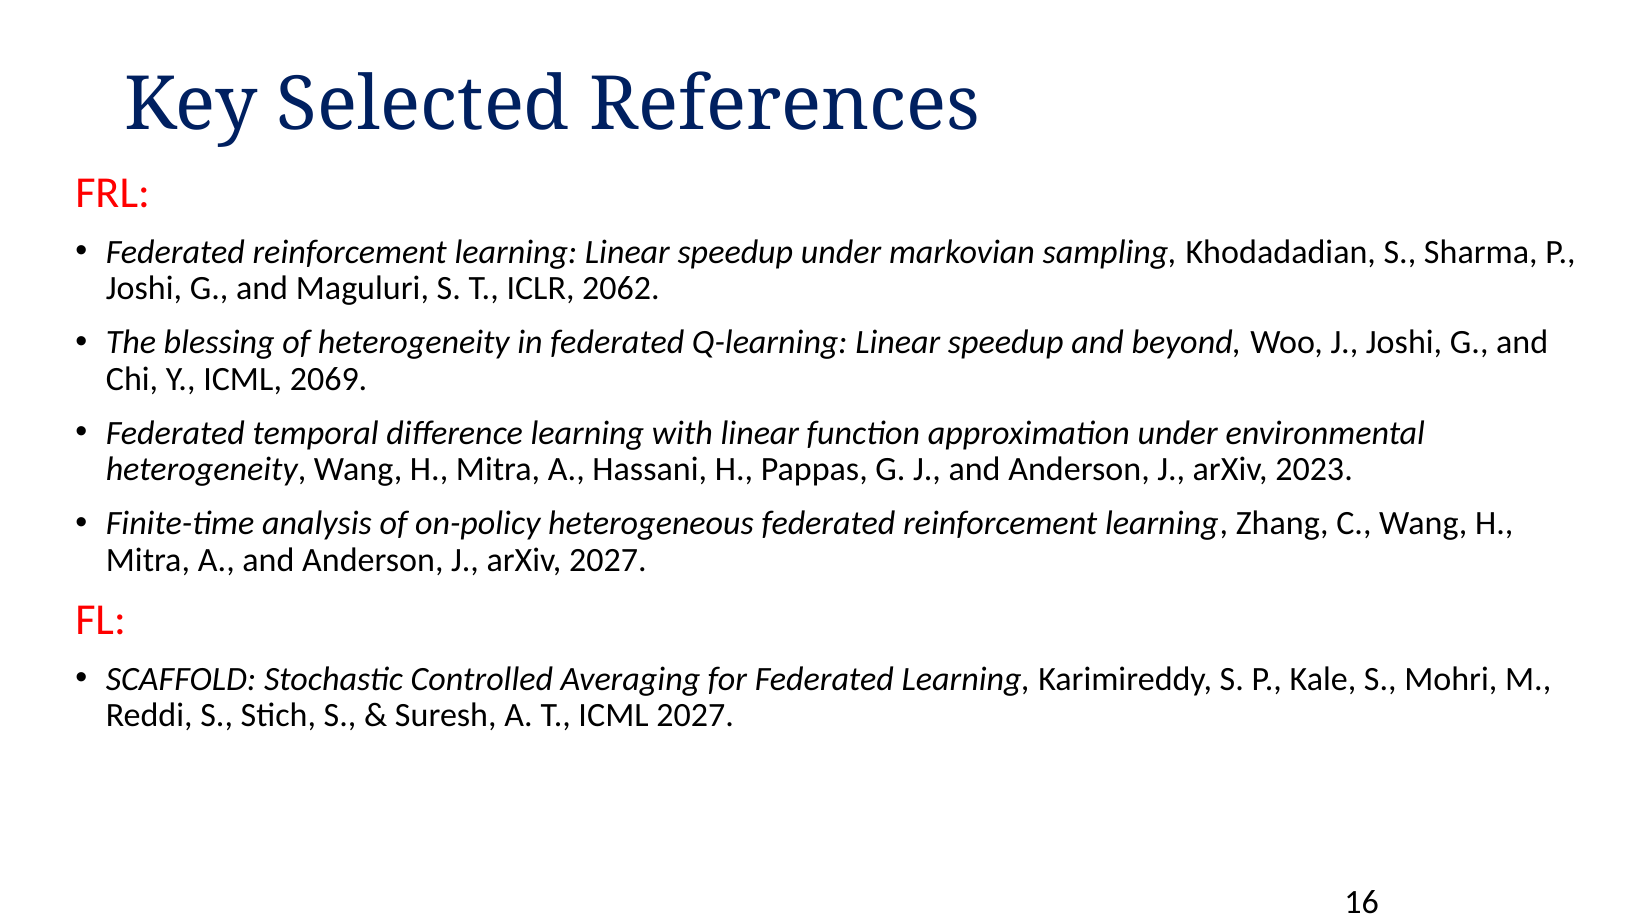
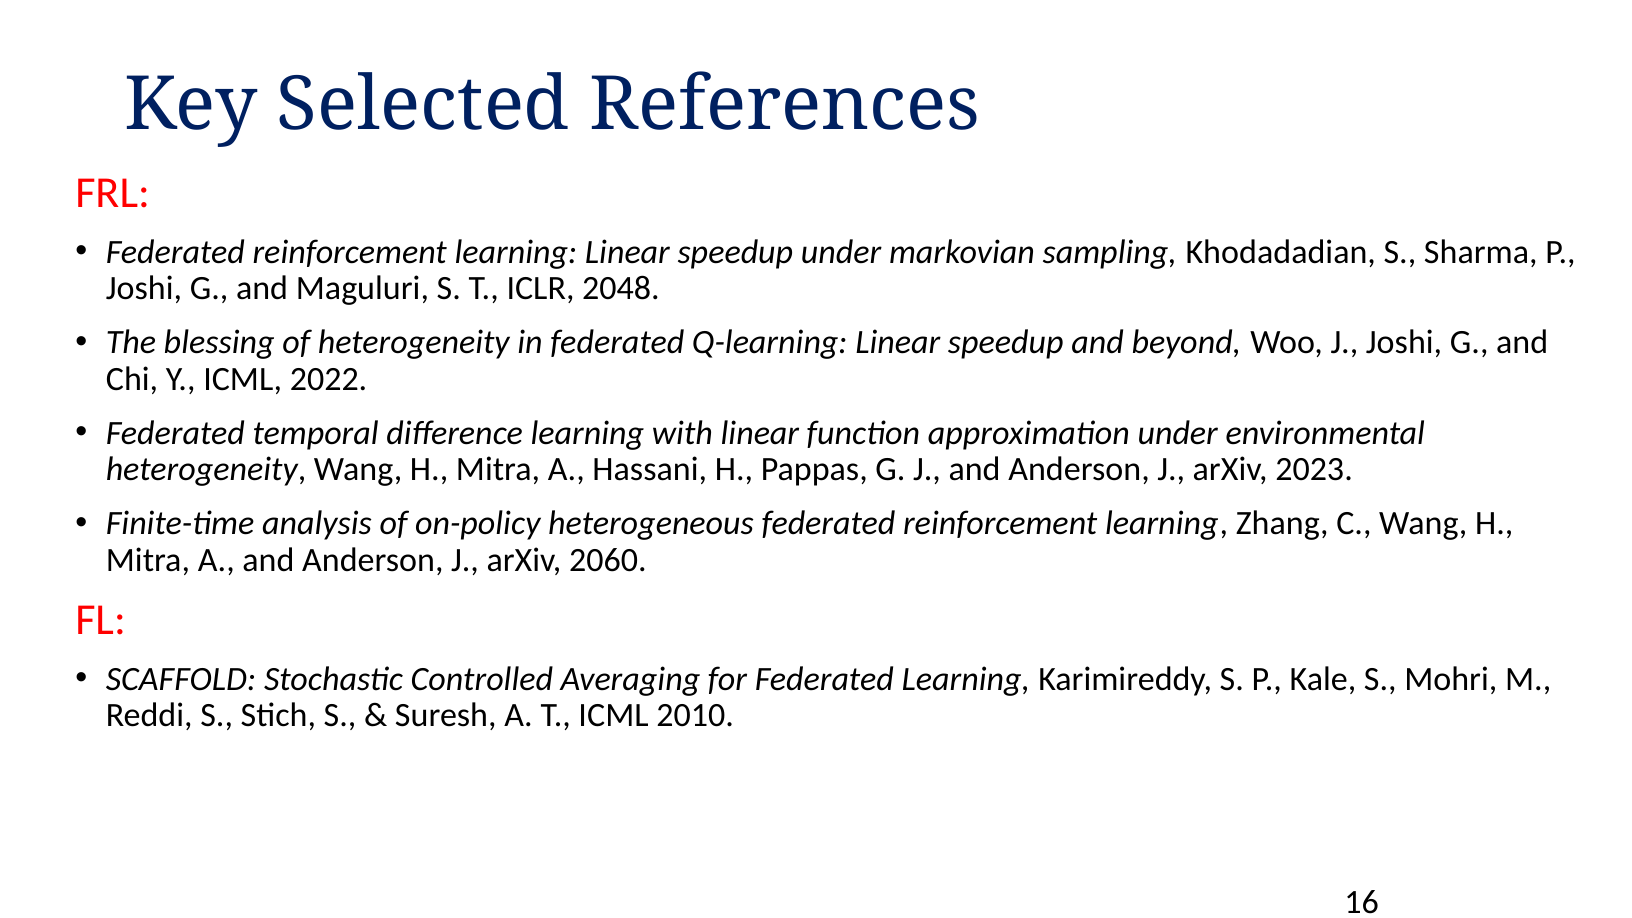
2062: 2062 -> 2048 (621, 289)
2069: 2069 -> 2022 (329, 379)
arXiv 2027: 2027 -> 2060 (608, 560)
ICML 2027: 2027 -> 2010 (695, 716)
